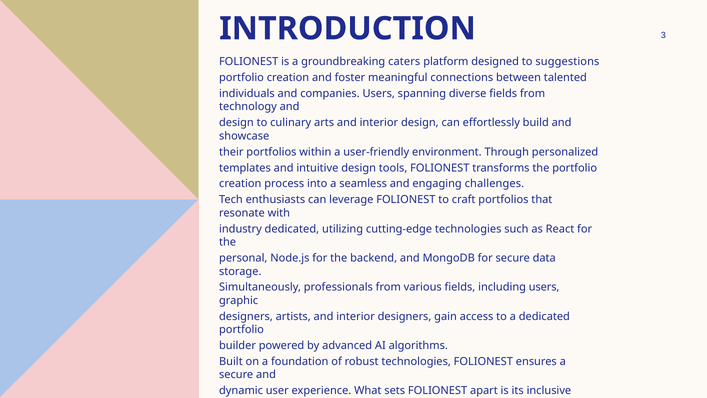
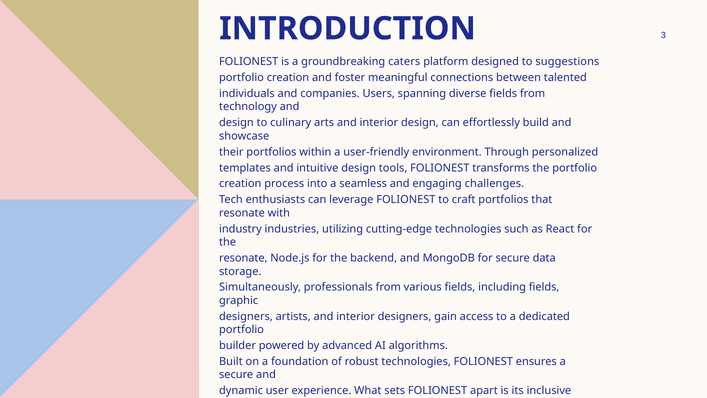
industry dedicated: dedicated -> industries (292, 229)
personal: personal -> resonate (243, 258)
including users: users -> fields (544, 287)
